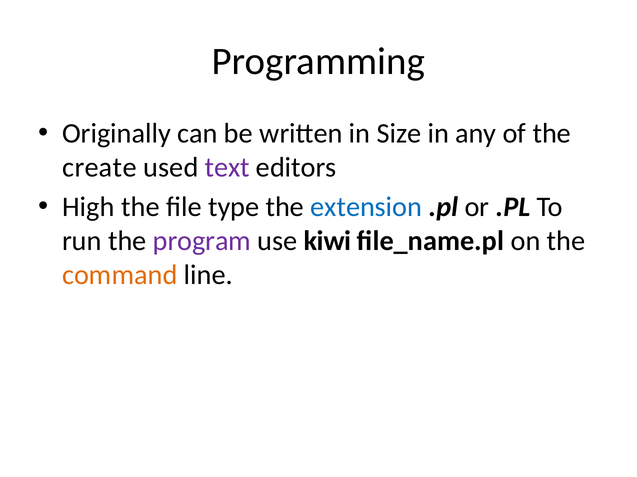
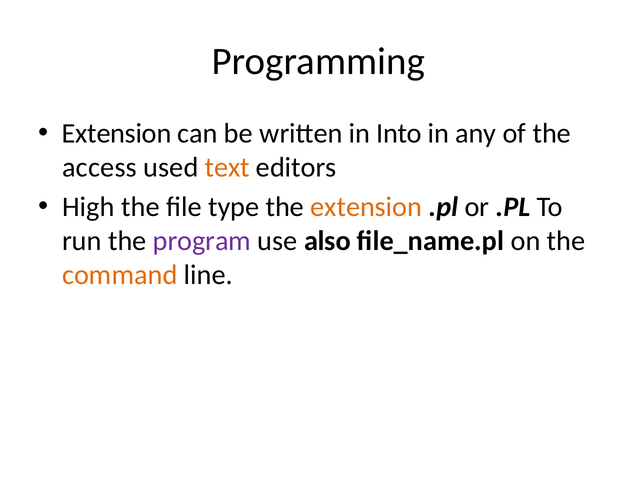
Originally: Originally -> Extension (117, 134)
Size: Size -> Into (399, 134)
create: create -> access (99, 168)
text colour: purple -> orange (227, 168)
extension colour: blue -> orange (366, 207)
kiwi: kiwi -> also (327, 241)
